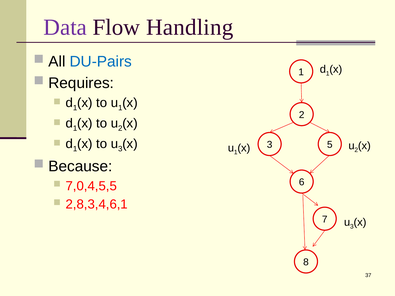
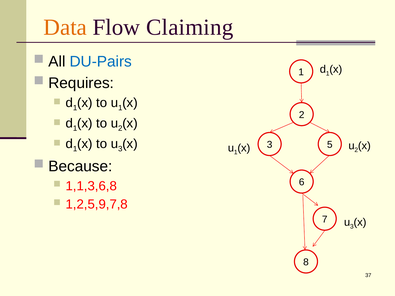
Data colour: purple -> orange (65, 27)
Handling: Handling -> Claiming (190, 27)
7,0,4,5,5: 7,0,4,5,5 -> 1,1,3,6,8 (91, 186)
2,8,3,4,6,1: 2,8,3,4,6,1 -> 1,2,5,9,7,8 (97, 205)
